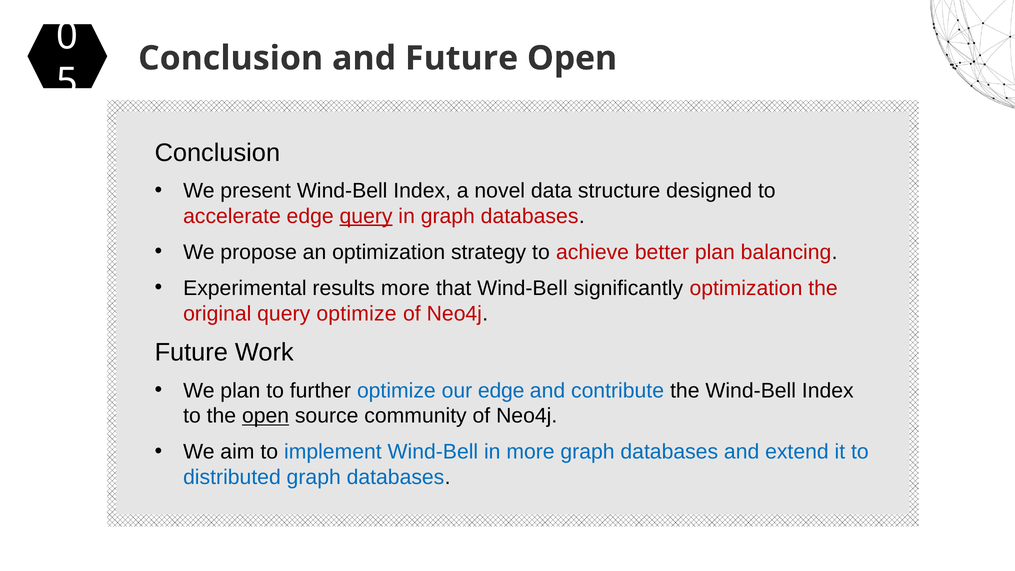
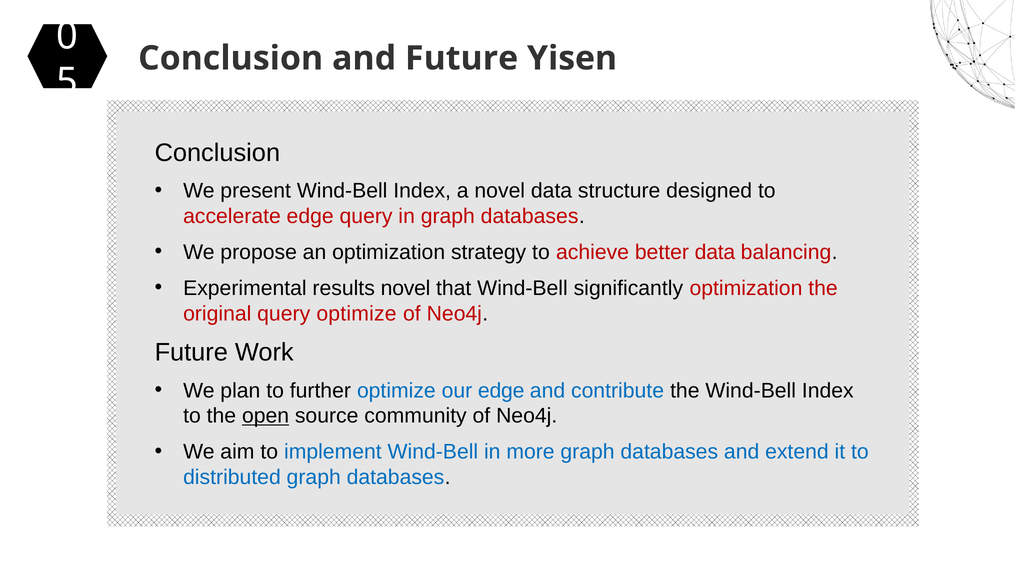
Future Open: Open -> Yisen (572, 58)
query underline: present -> none (366, 216)
better plan: plan -> data (715, 252)
results more: more -> novel (406, 288)
